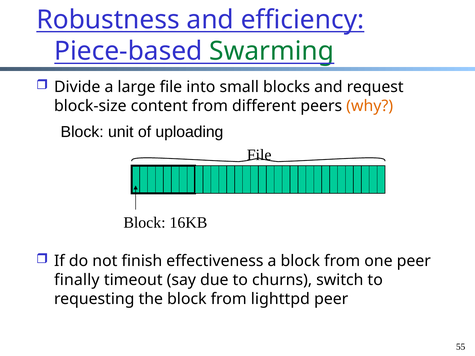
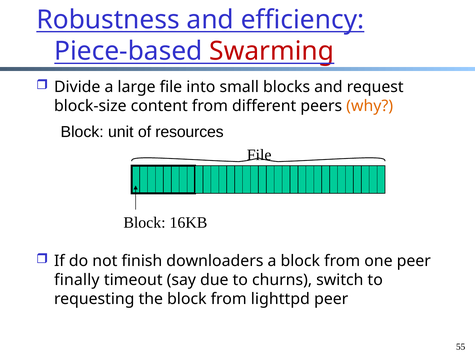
Swarming colour: green -> red (272, 51)
uploading: uploading -> resources (189, 132)
effectiveness: effectiveness -> downloaders (215, 261)
